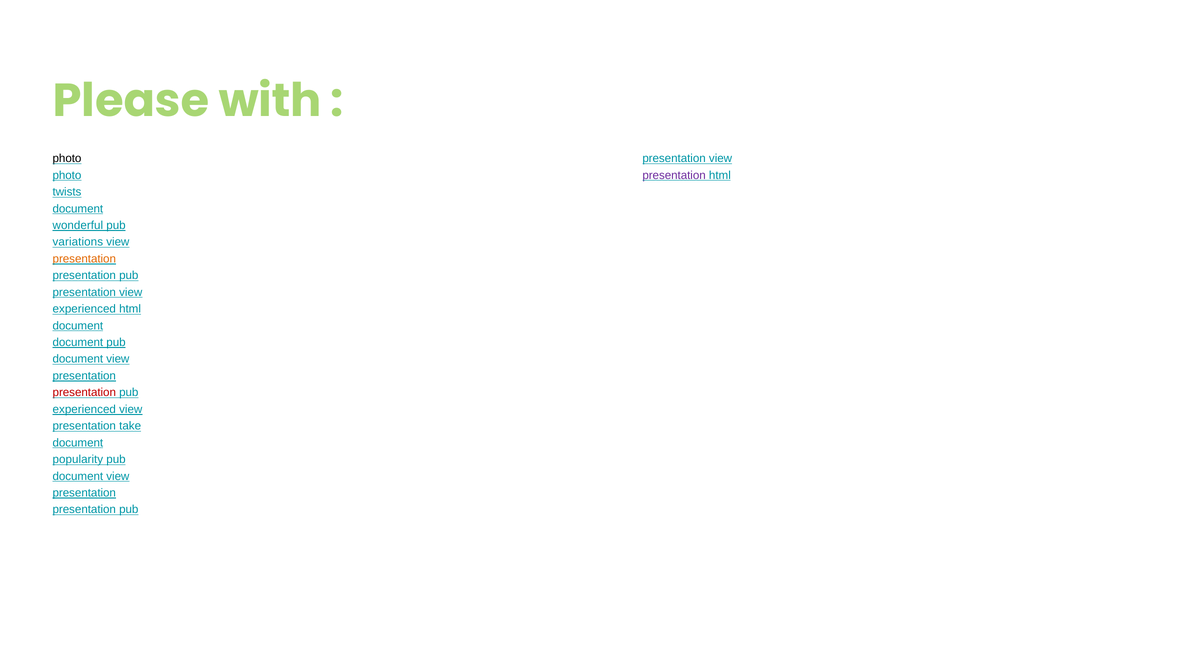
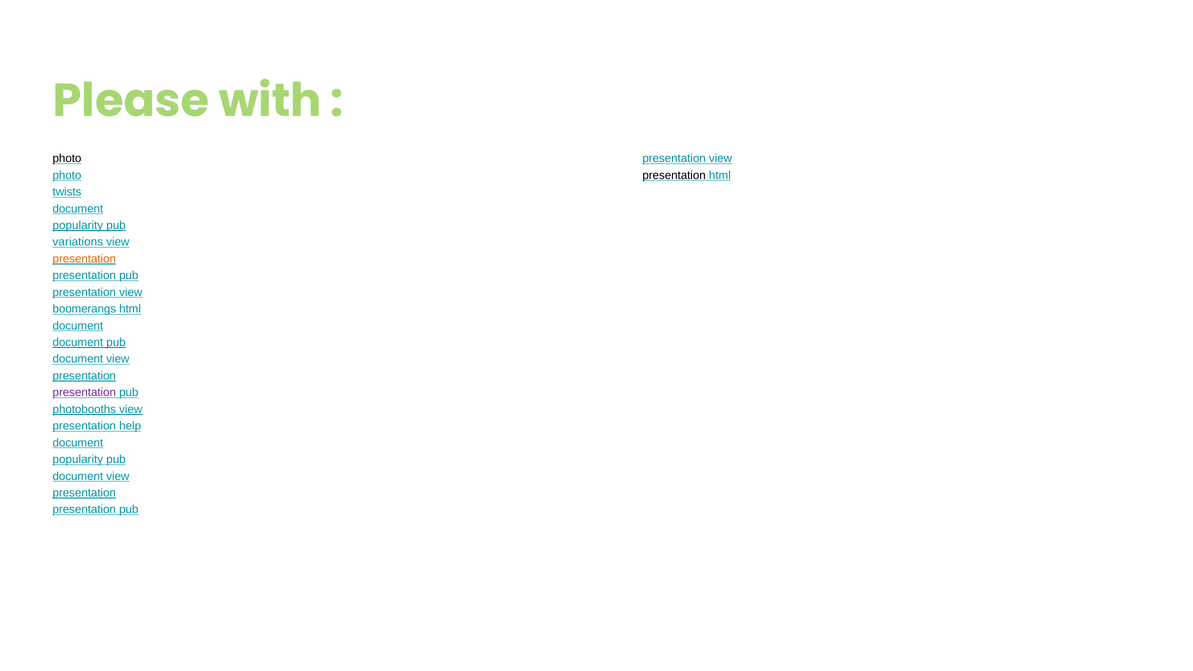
presentation colour: purple -> black (674, 175)
wonderful: wonderful -> popularity (78, 225)
experienced: experienced -> boomerangs (84, 309)
presentation colour: red -> purple (84, 393)
experienced: experienced -> photobooths (84, 409)
take: take -> help (130, 426)
